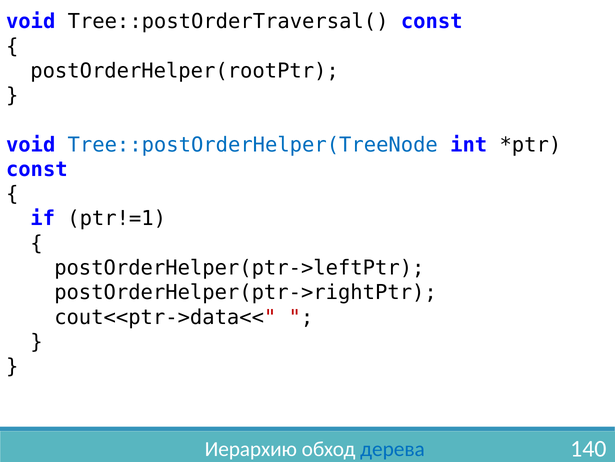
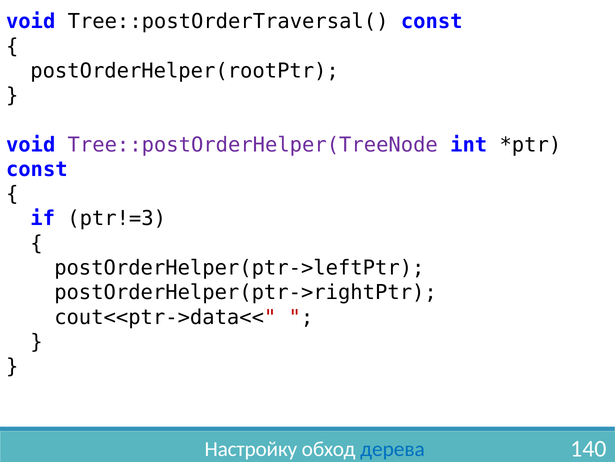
Tree::postOrderHelper(TreeNode colour: blue -> purple (253, 145)
ptr!=1: ptr!=1 -> ptr!=3 (117, 218)
Иерархию: Иерархию -> Настройку (251, 448)
